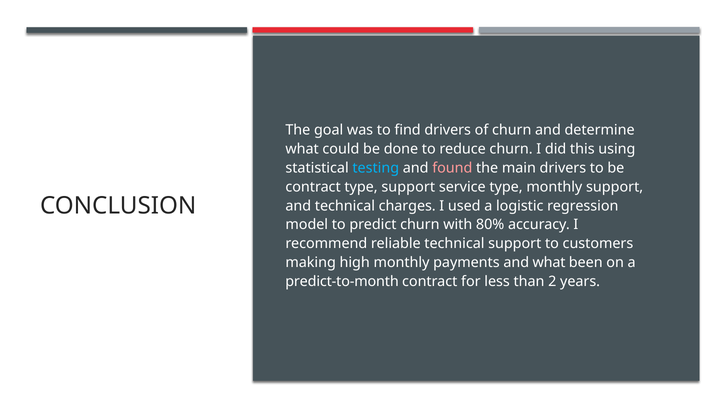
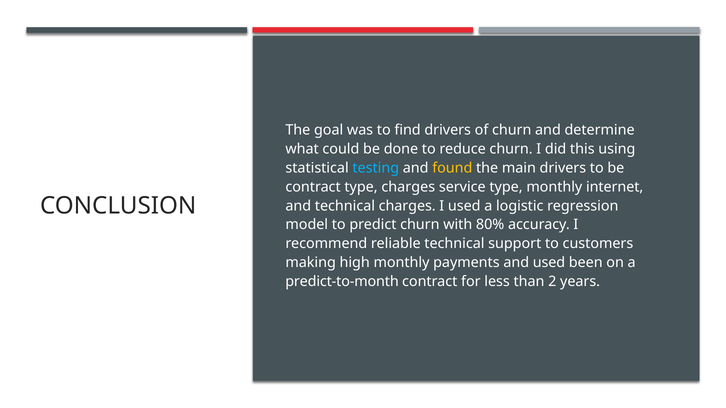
found colour: pink -> yellow (452, 168)
type support: support -> charges (408, 187)
monthly support: support -> internet (615, 187)
and what: what -> used (549, 263)
